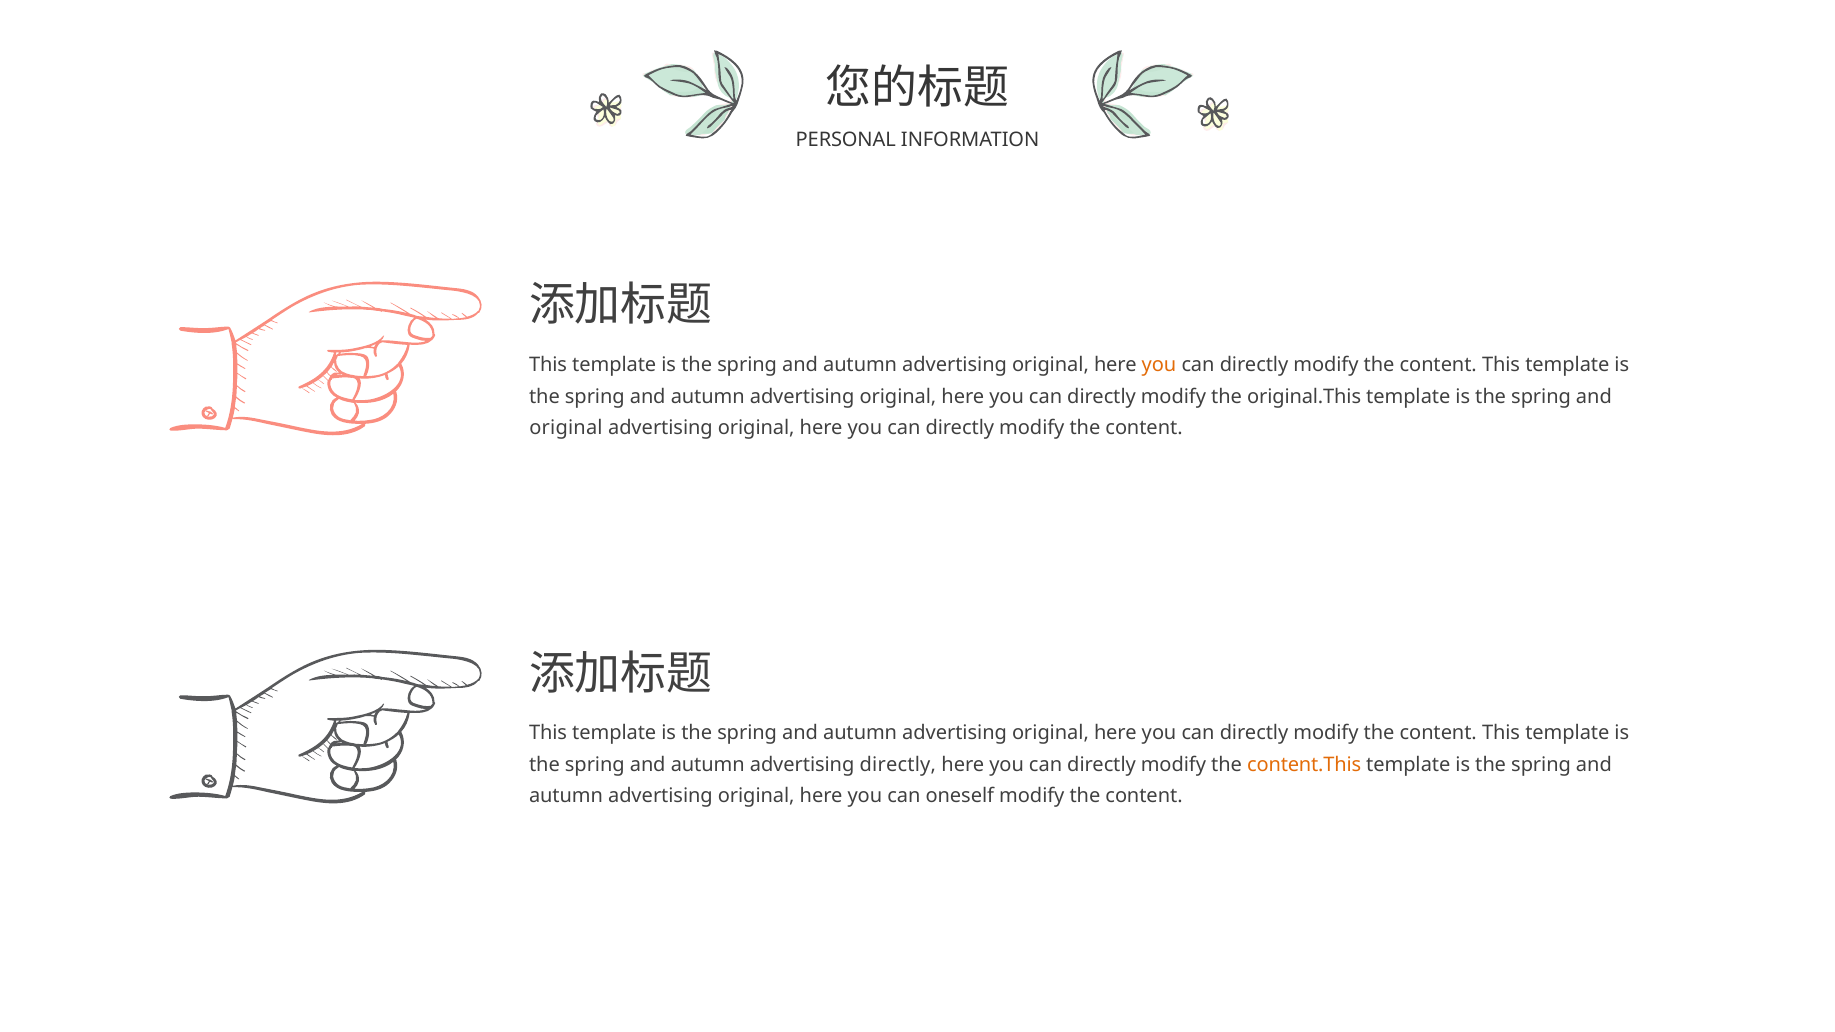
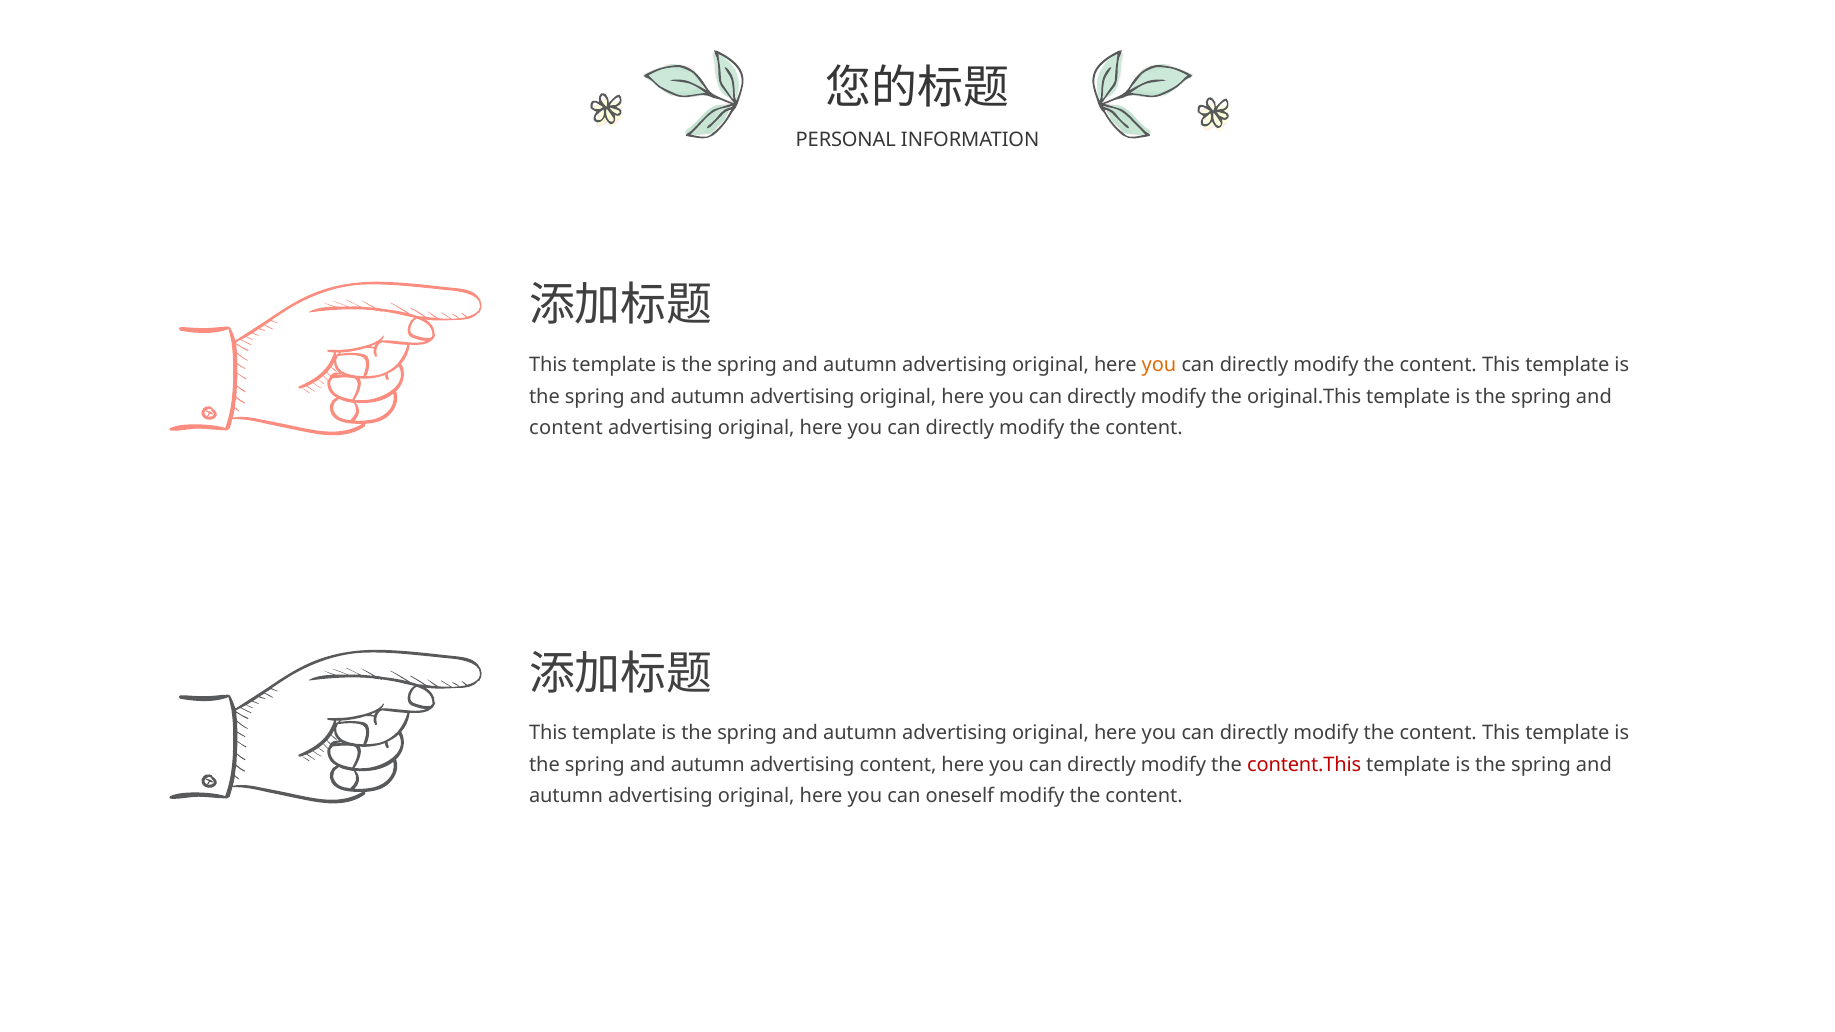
original: original -> content (566, 428)
advertising directly: directly -> content (898, 765)
content.This colour: orange -> red (1304, 765)
